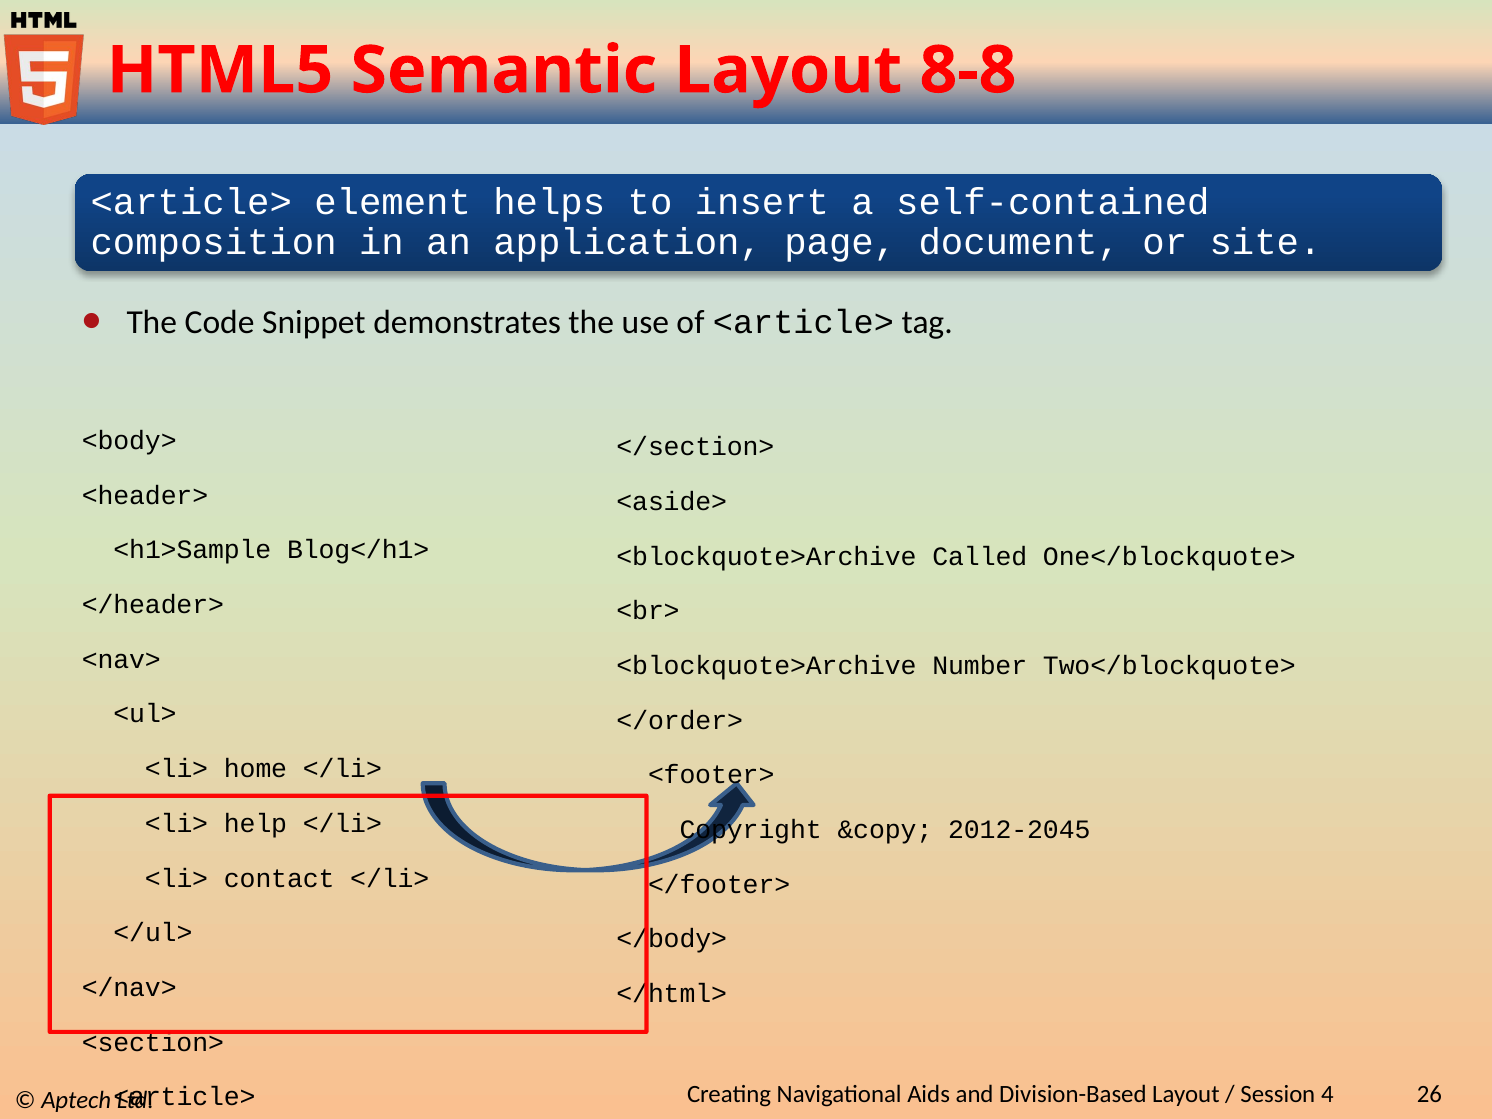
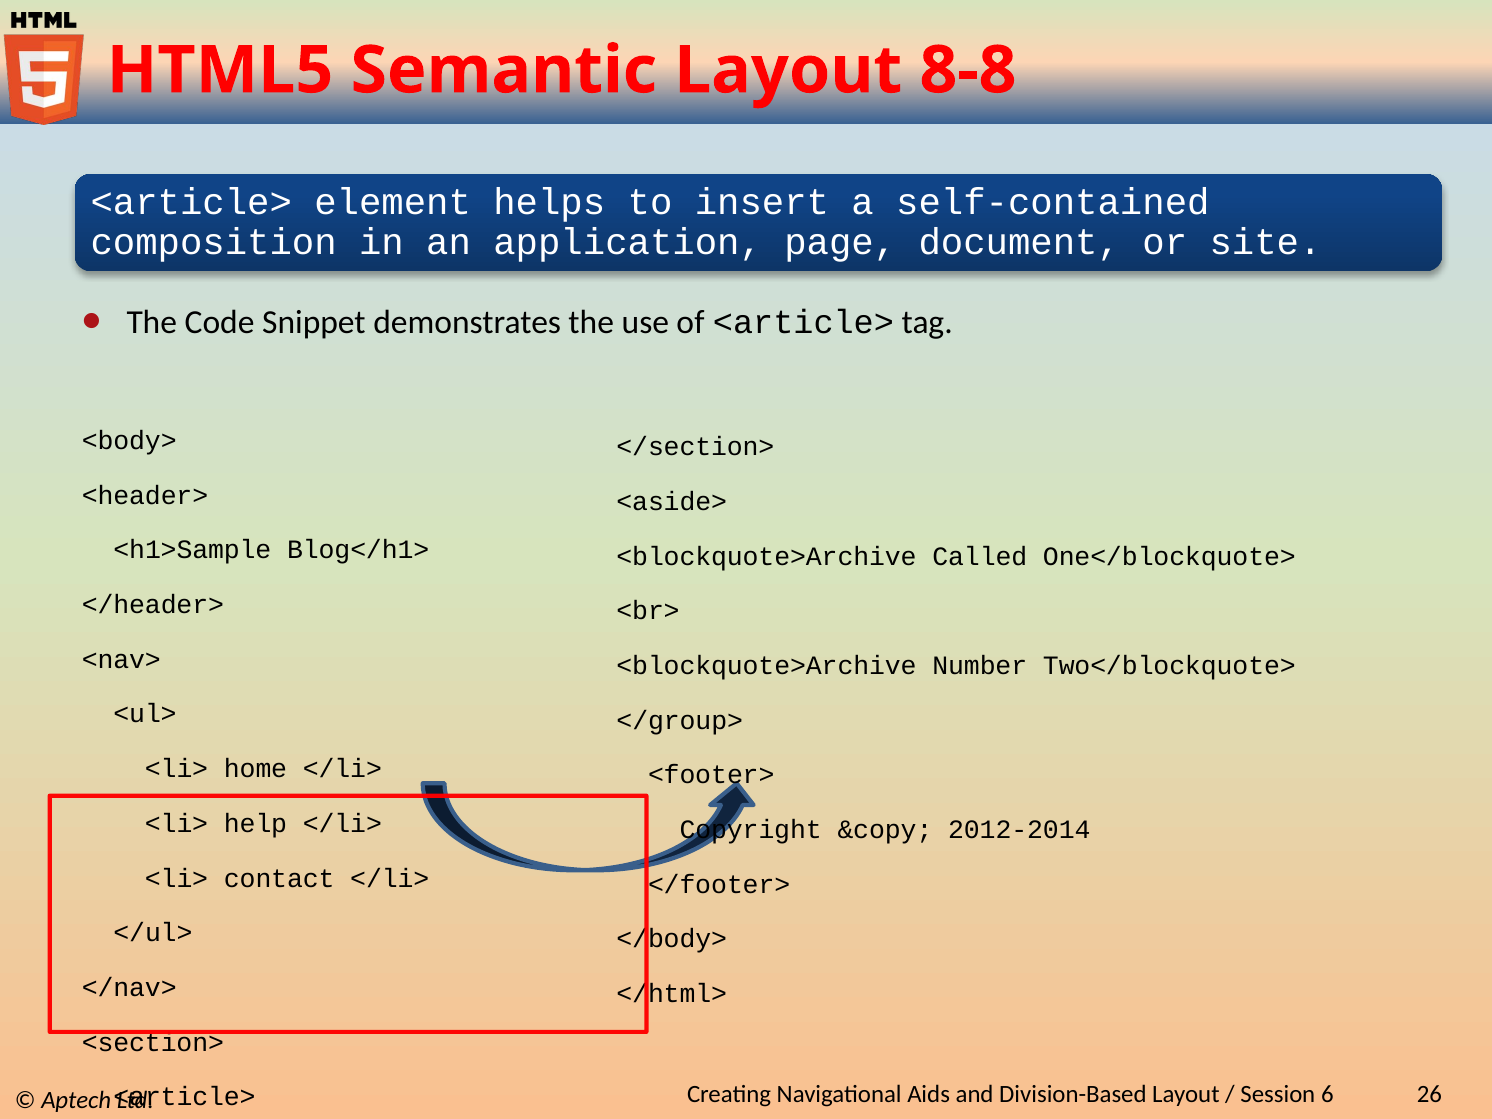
</order>: </order> -> </group> (680, 720)
2012-2045: 2012-2045 -> 2012-2014 (1019, 830)
4: 4 -> 6 (1327, 1095)
